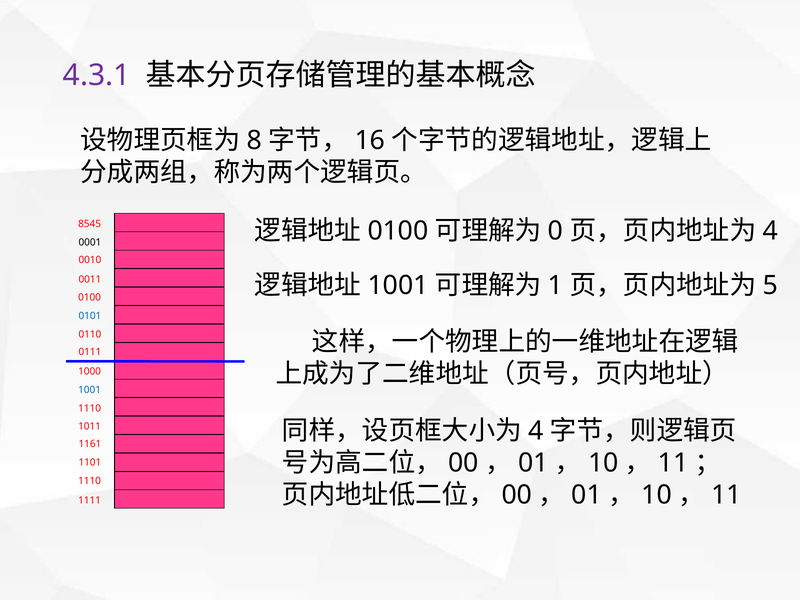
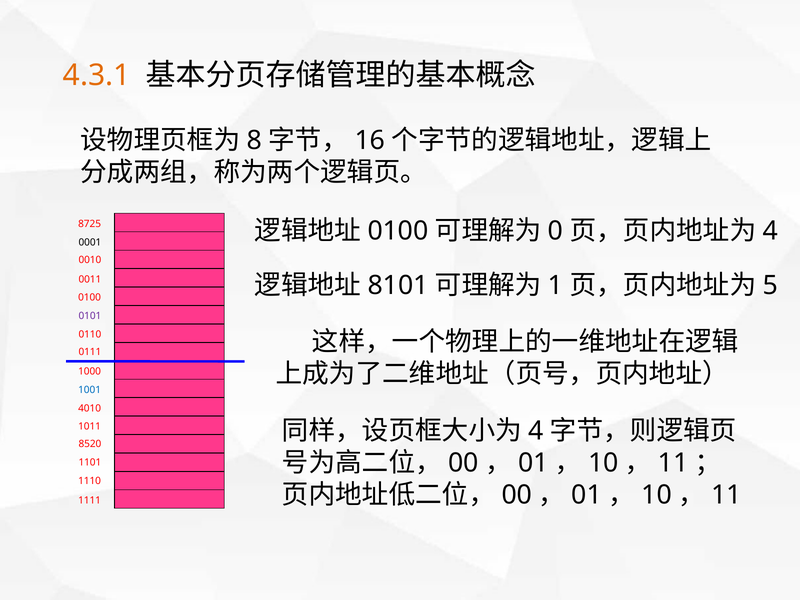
4.3.1 colour: purple -> orange (97, 75)
8545: 8545 -> 8725 (90, 224)
1001: 1001 -> 8101 (398, 285)
0101 colour: blue -> purple (90, 316)
1110: 1110 -> 4010 (90, 408)
1161: 1161 -> 8520 (90, 444)
